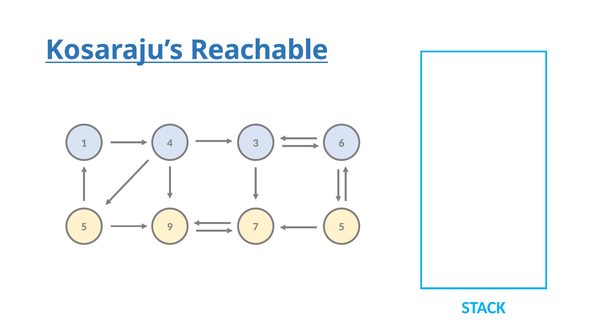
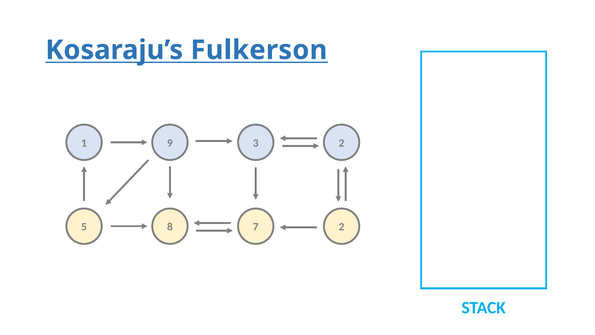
Reachable: Reachable -> Fulkerson (259, 50)
4: 4 -> 9 (170, 143)
3 6: 6 -> 2 (342, 143)
9: 9 -> 8 (170, 227)
7 5: 5 -> 2 (342, 227)
